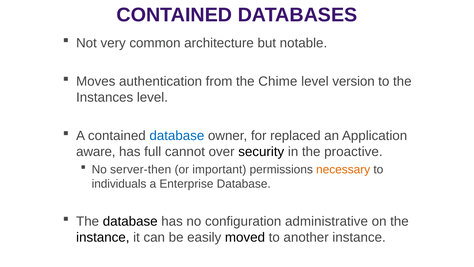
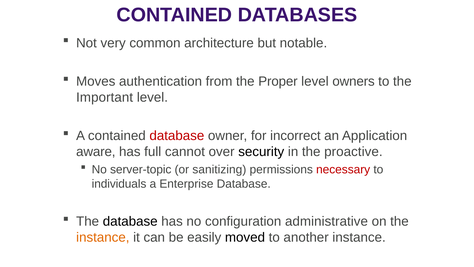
Chime: Chime -> Proper (278, 81)
version: version -> owners (354, 81)
Instances: Instances -> Important (105, 97)
database colour: blue -> red (177, 136)
replaced: replaced -> incorrect (295, 136)
server-then: server-then -> server-topic (141, 169)
important: important -> sanitizing (219, 169)
necessary colour: orange -> red (343, 169)
instance colour: black -> orange (103, 237)
